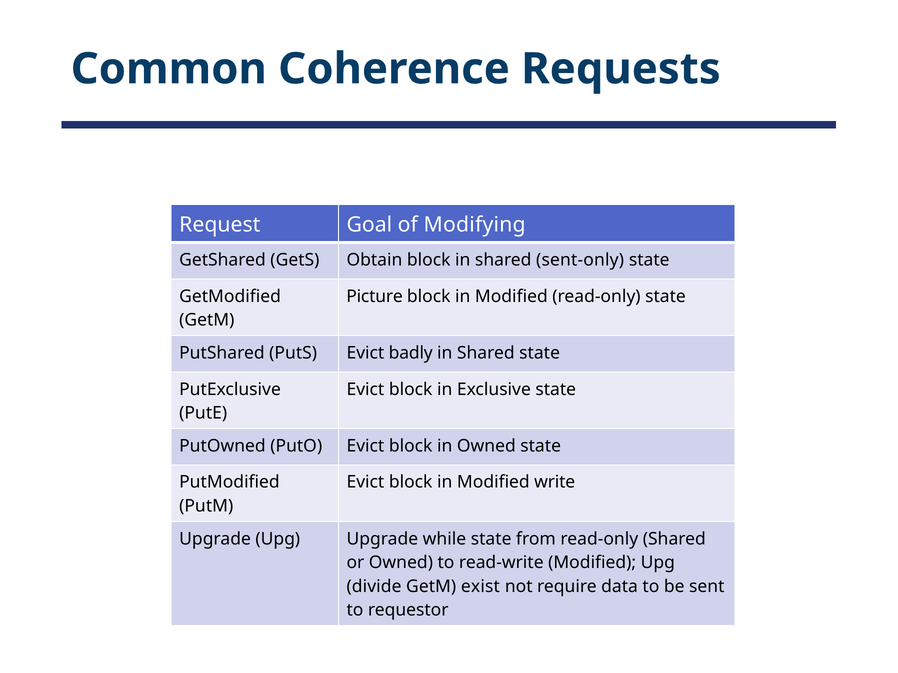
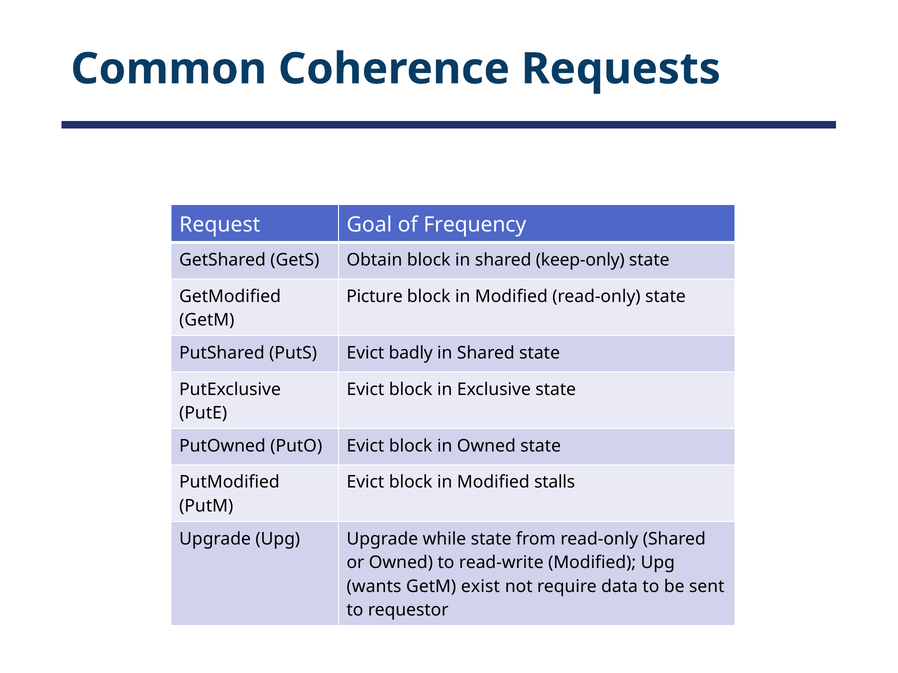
Modifying: Modifying -> Frequency (475, 225)
sent-only: sent-only -> keep-only (580, 260)
write: write -> stalls (555, 483)
divide: divide -> wants (374, 587)
